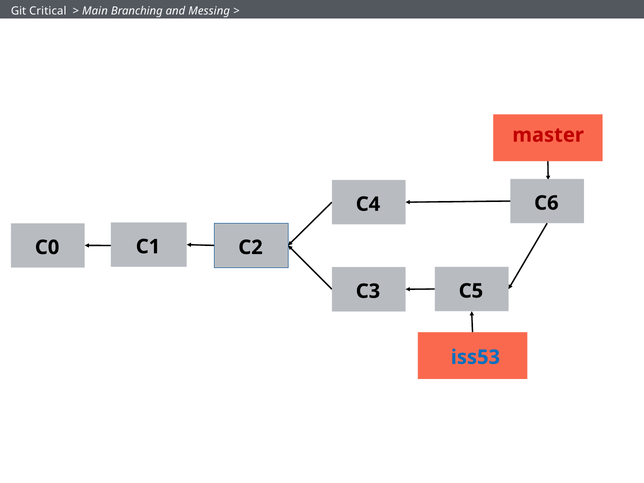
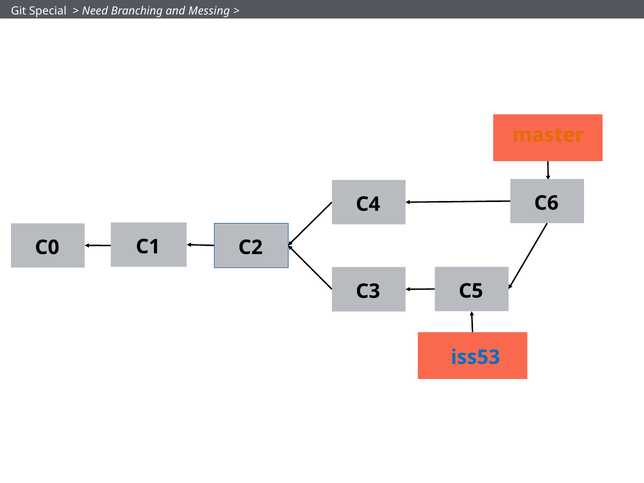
Critical: Critical -> Special (48, 11)
Main: Main -> Need (95, 11)
master colour: red -> orange (548, 135)
